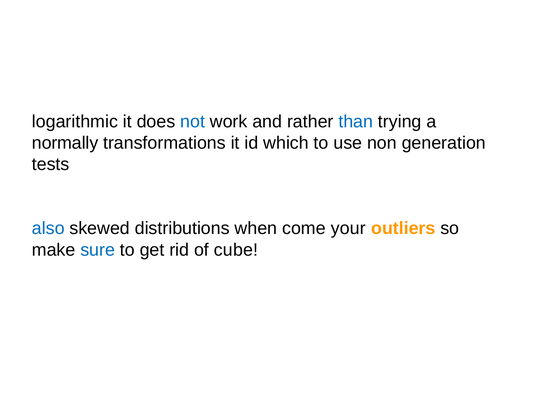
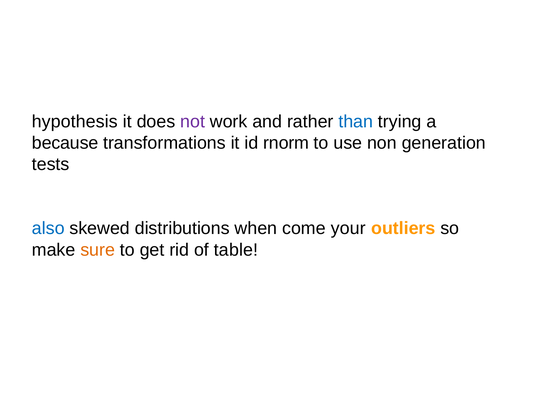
logarithmic: logarithmic -> hypothesis (75, 121)
not colour: blue -> purple (193, 121)
normally: normally -> because (65, 143)
which: which -> rnorm (286, 143)
sure colour: blue -> orange (98, 249)
cube: cube -> table (236, 249)
